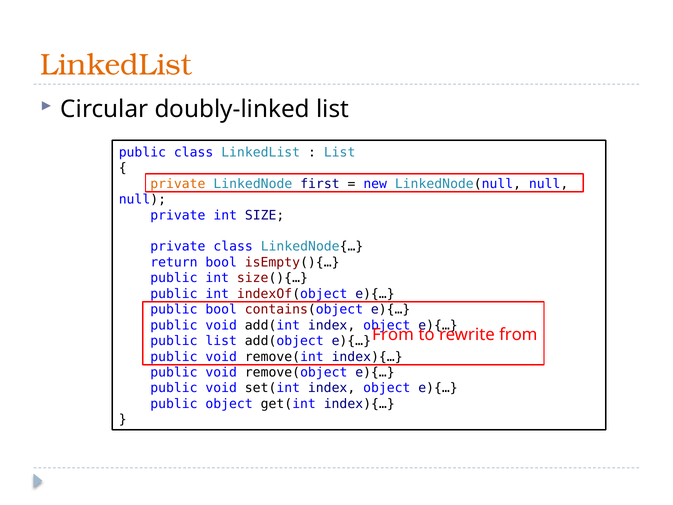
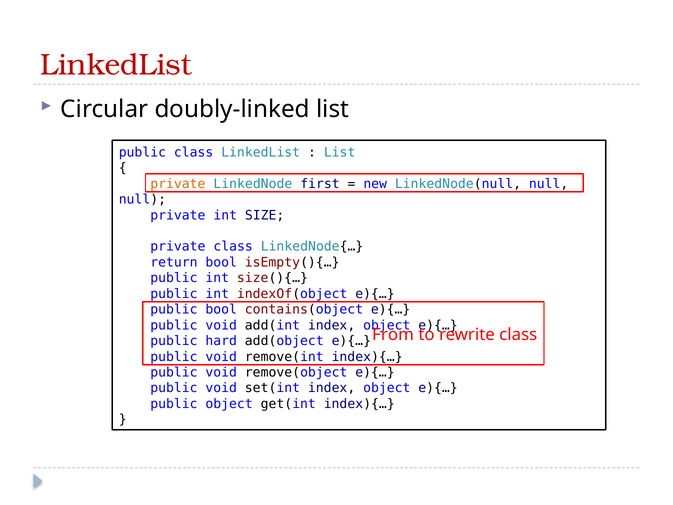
LinkedList colour: orange -> red (116, 65)
rewrite from: from -> class (518, 334)
public list: list -> hard (221, 341)
